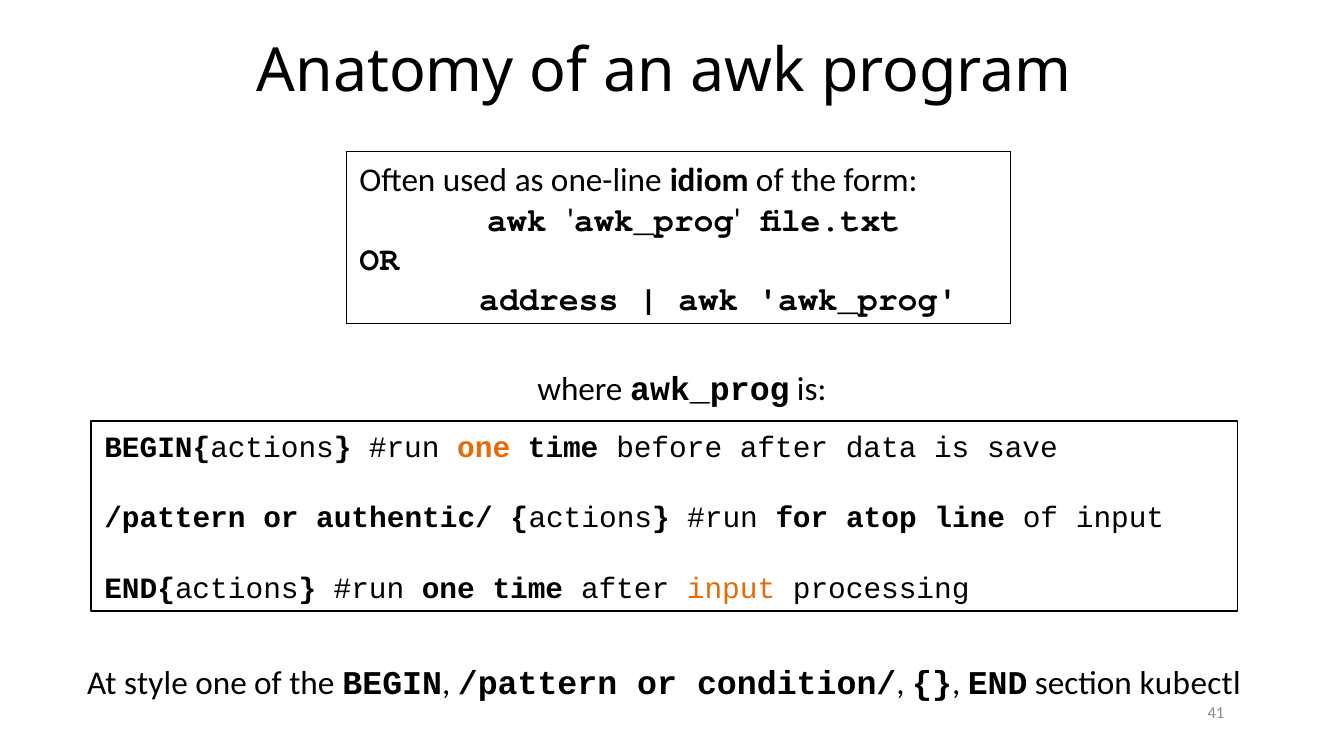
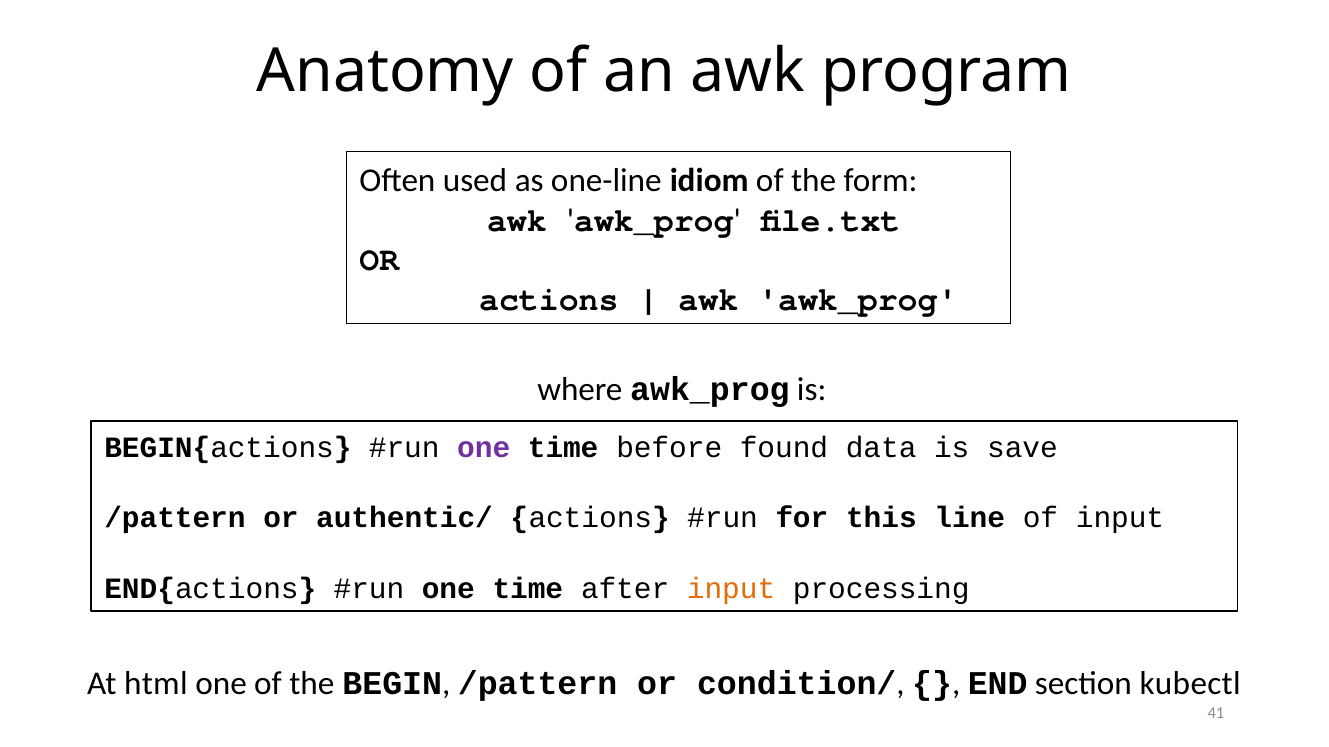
address: address -> actions (549, 300)
one colour: orange -> purple (484, 448)
before after: after -> found (784, 448)
atop: atop -> this (881, 519)
style: style -> html (156, 684)
